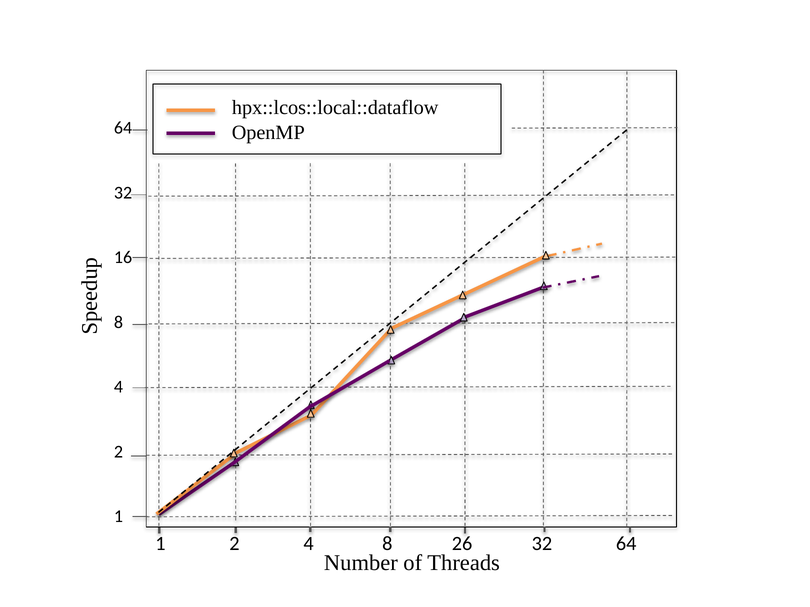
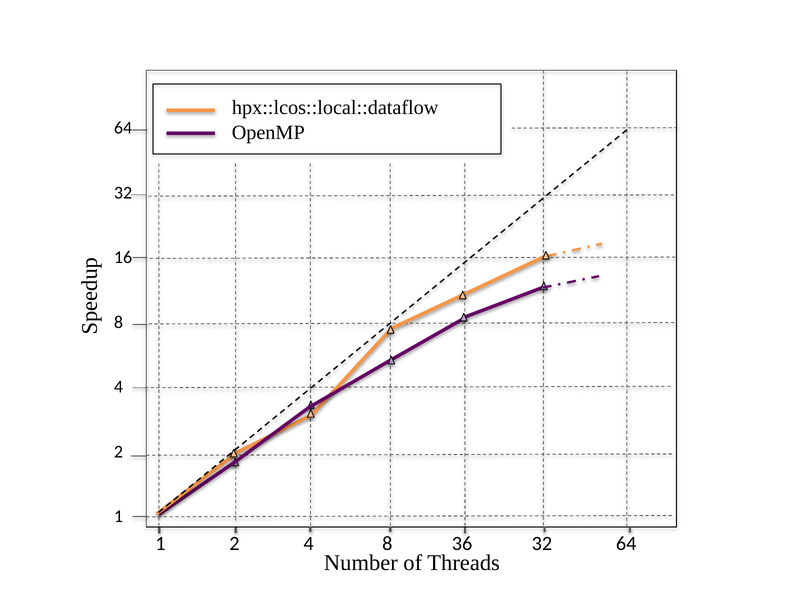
26: 26 -> 36 (462, 544)
